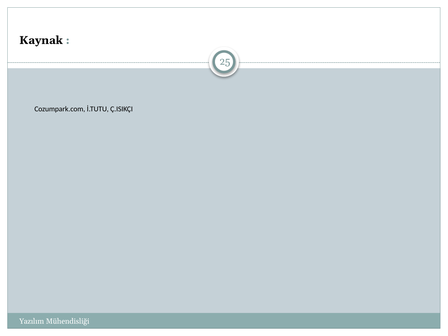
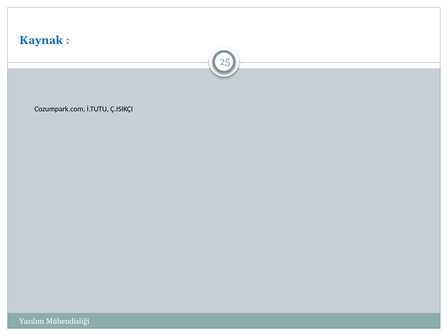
Kaynak colour: black -> blue (41, 40)
